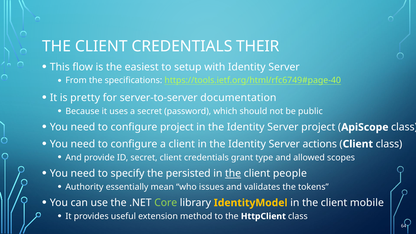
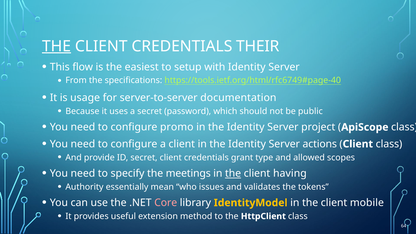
THE underline: none -> present (57, 46)
pretty: pretty -> usage (85, 98)
configure project: project -> promo (177, 127)
persisted: persisted -> meetings (188, 173)
people: people -> having (290, 173)
Core colour: light green -> pink (166, 203)
